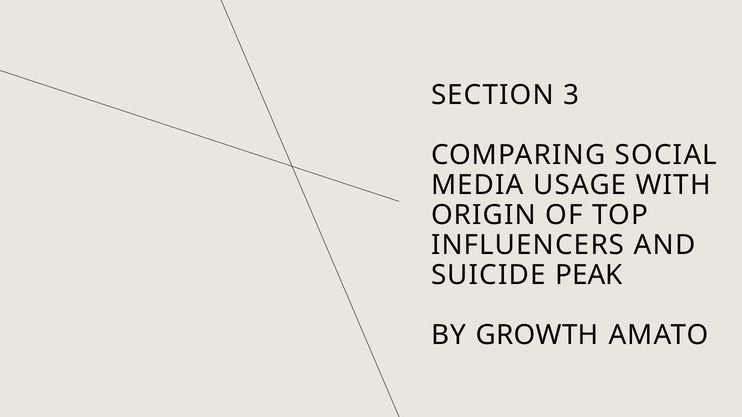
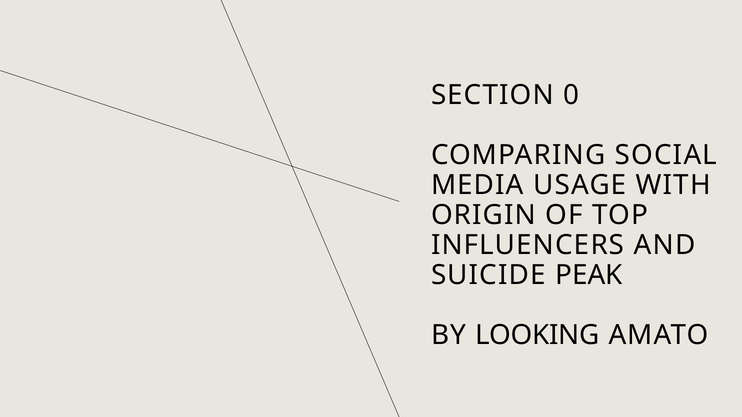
3: 3 -> 0 (571, 95)
GROWTH: GROWTH -> LOOKING (537, 336)
